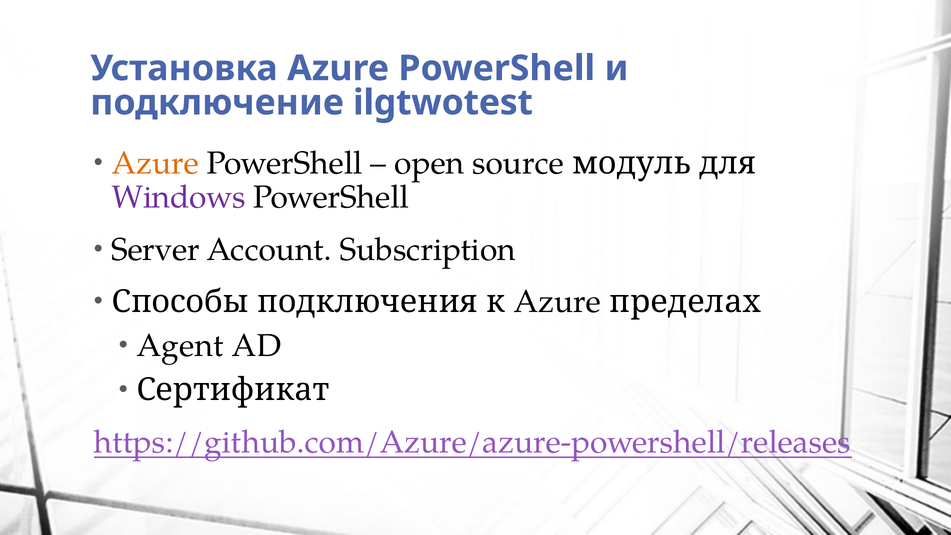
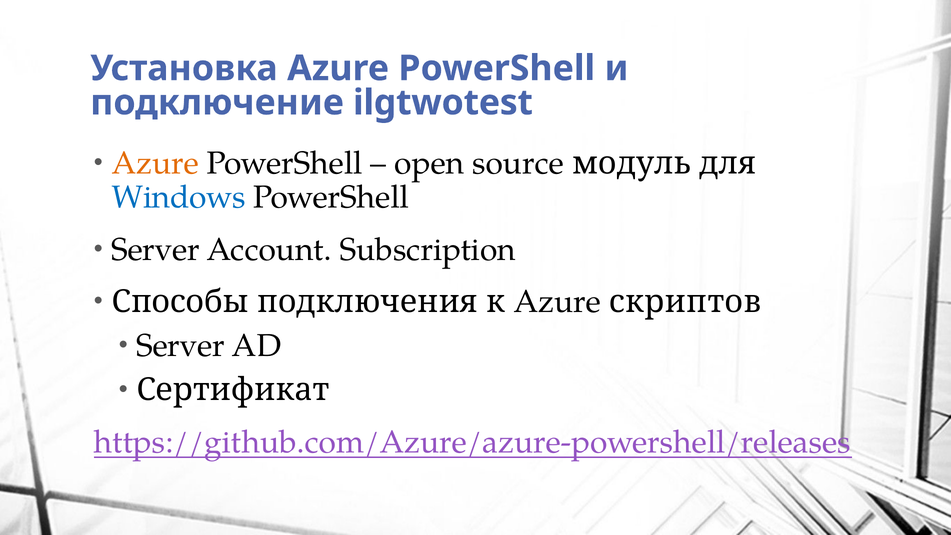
Windows colour: purple -> blue (179, 197)
пределах: пределах -> скриптов (685, 302)
Agent: Agent -> Server (180, 346)
